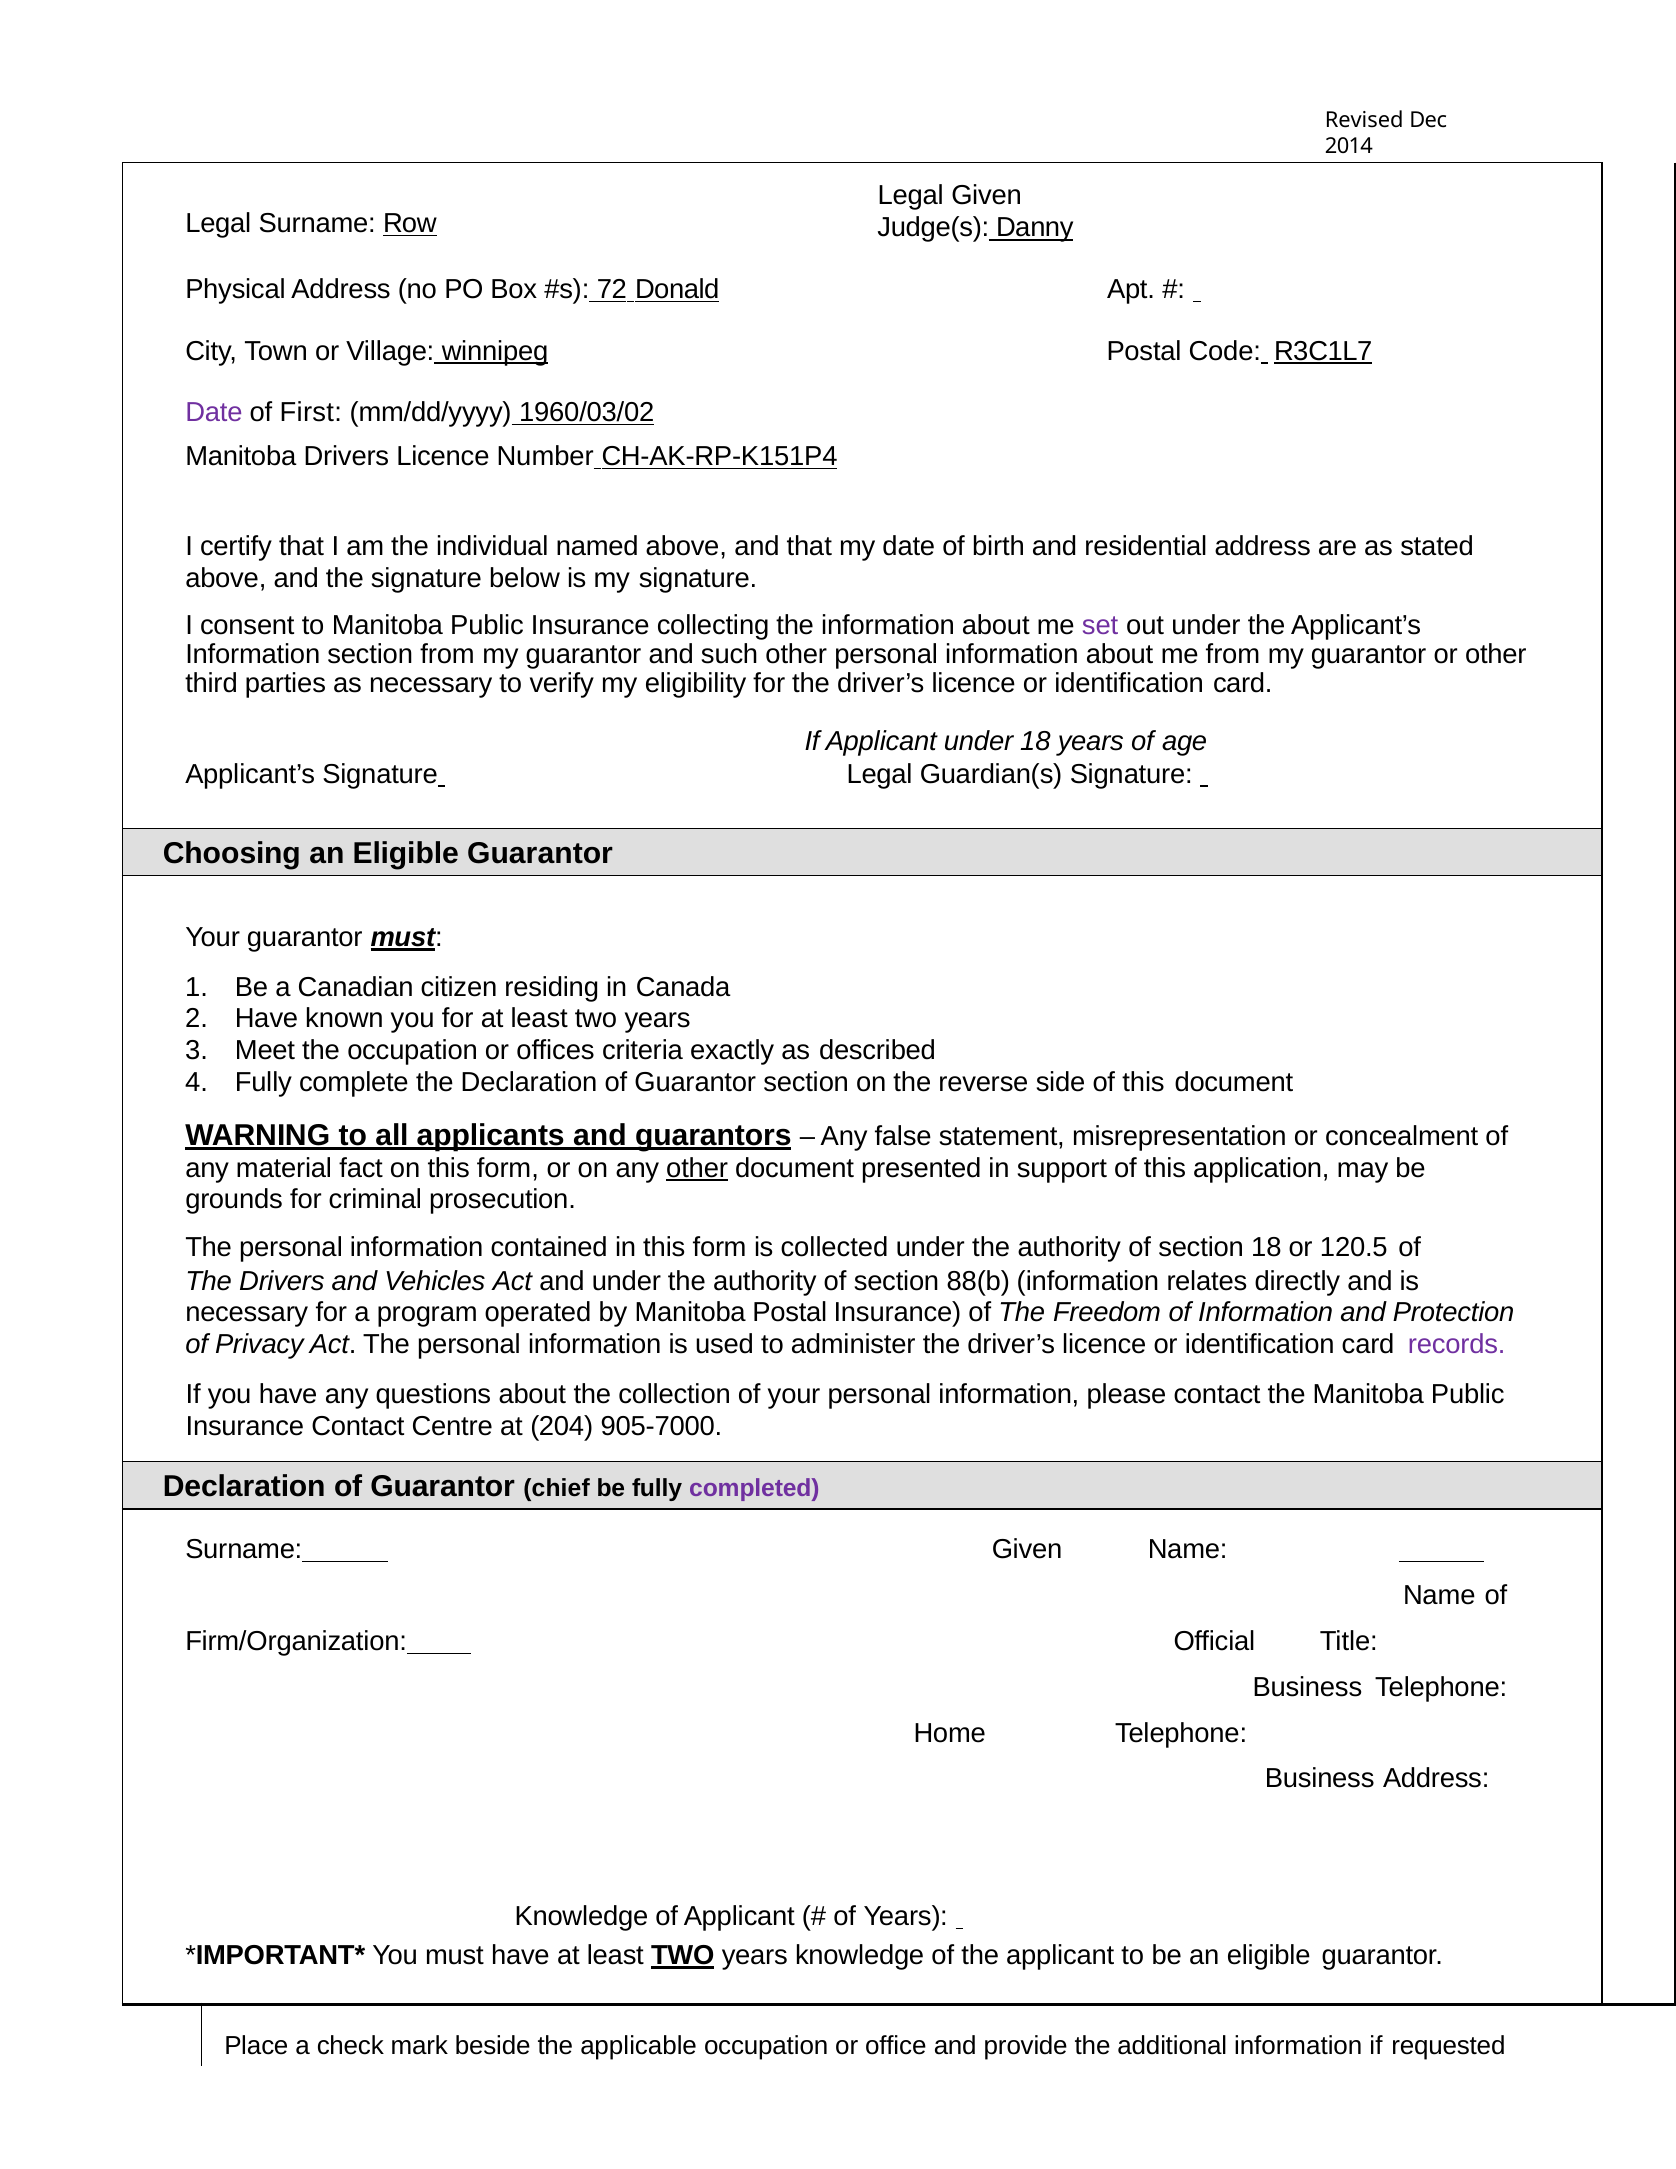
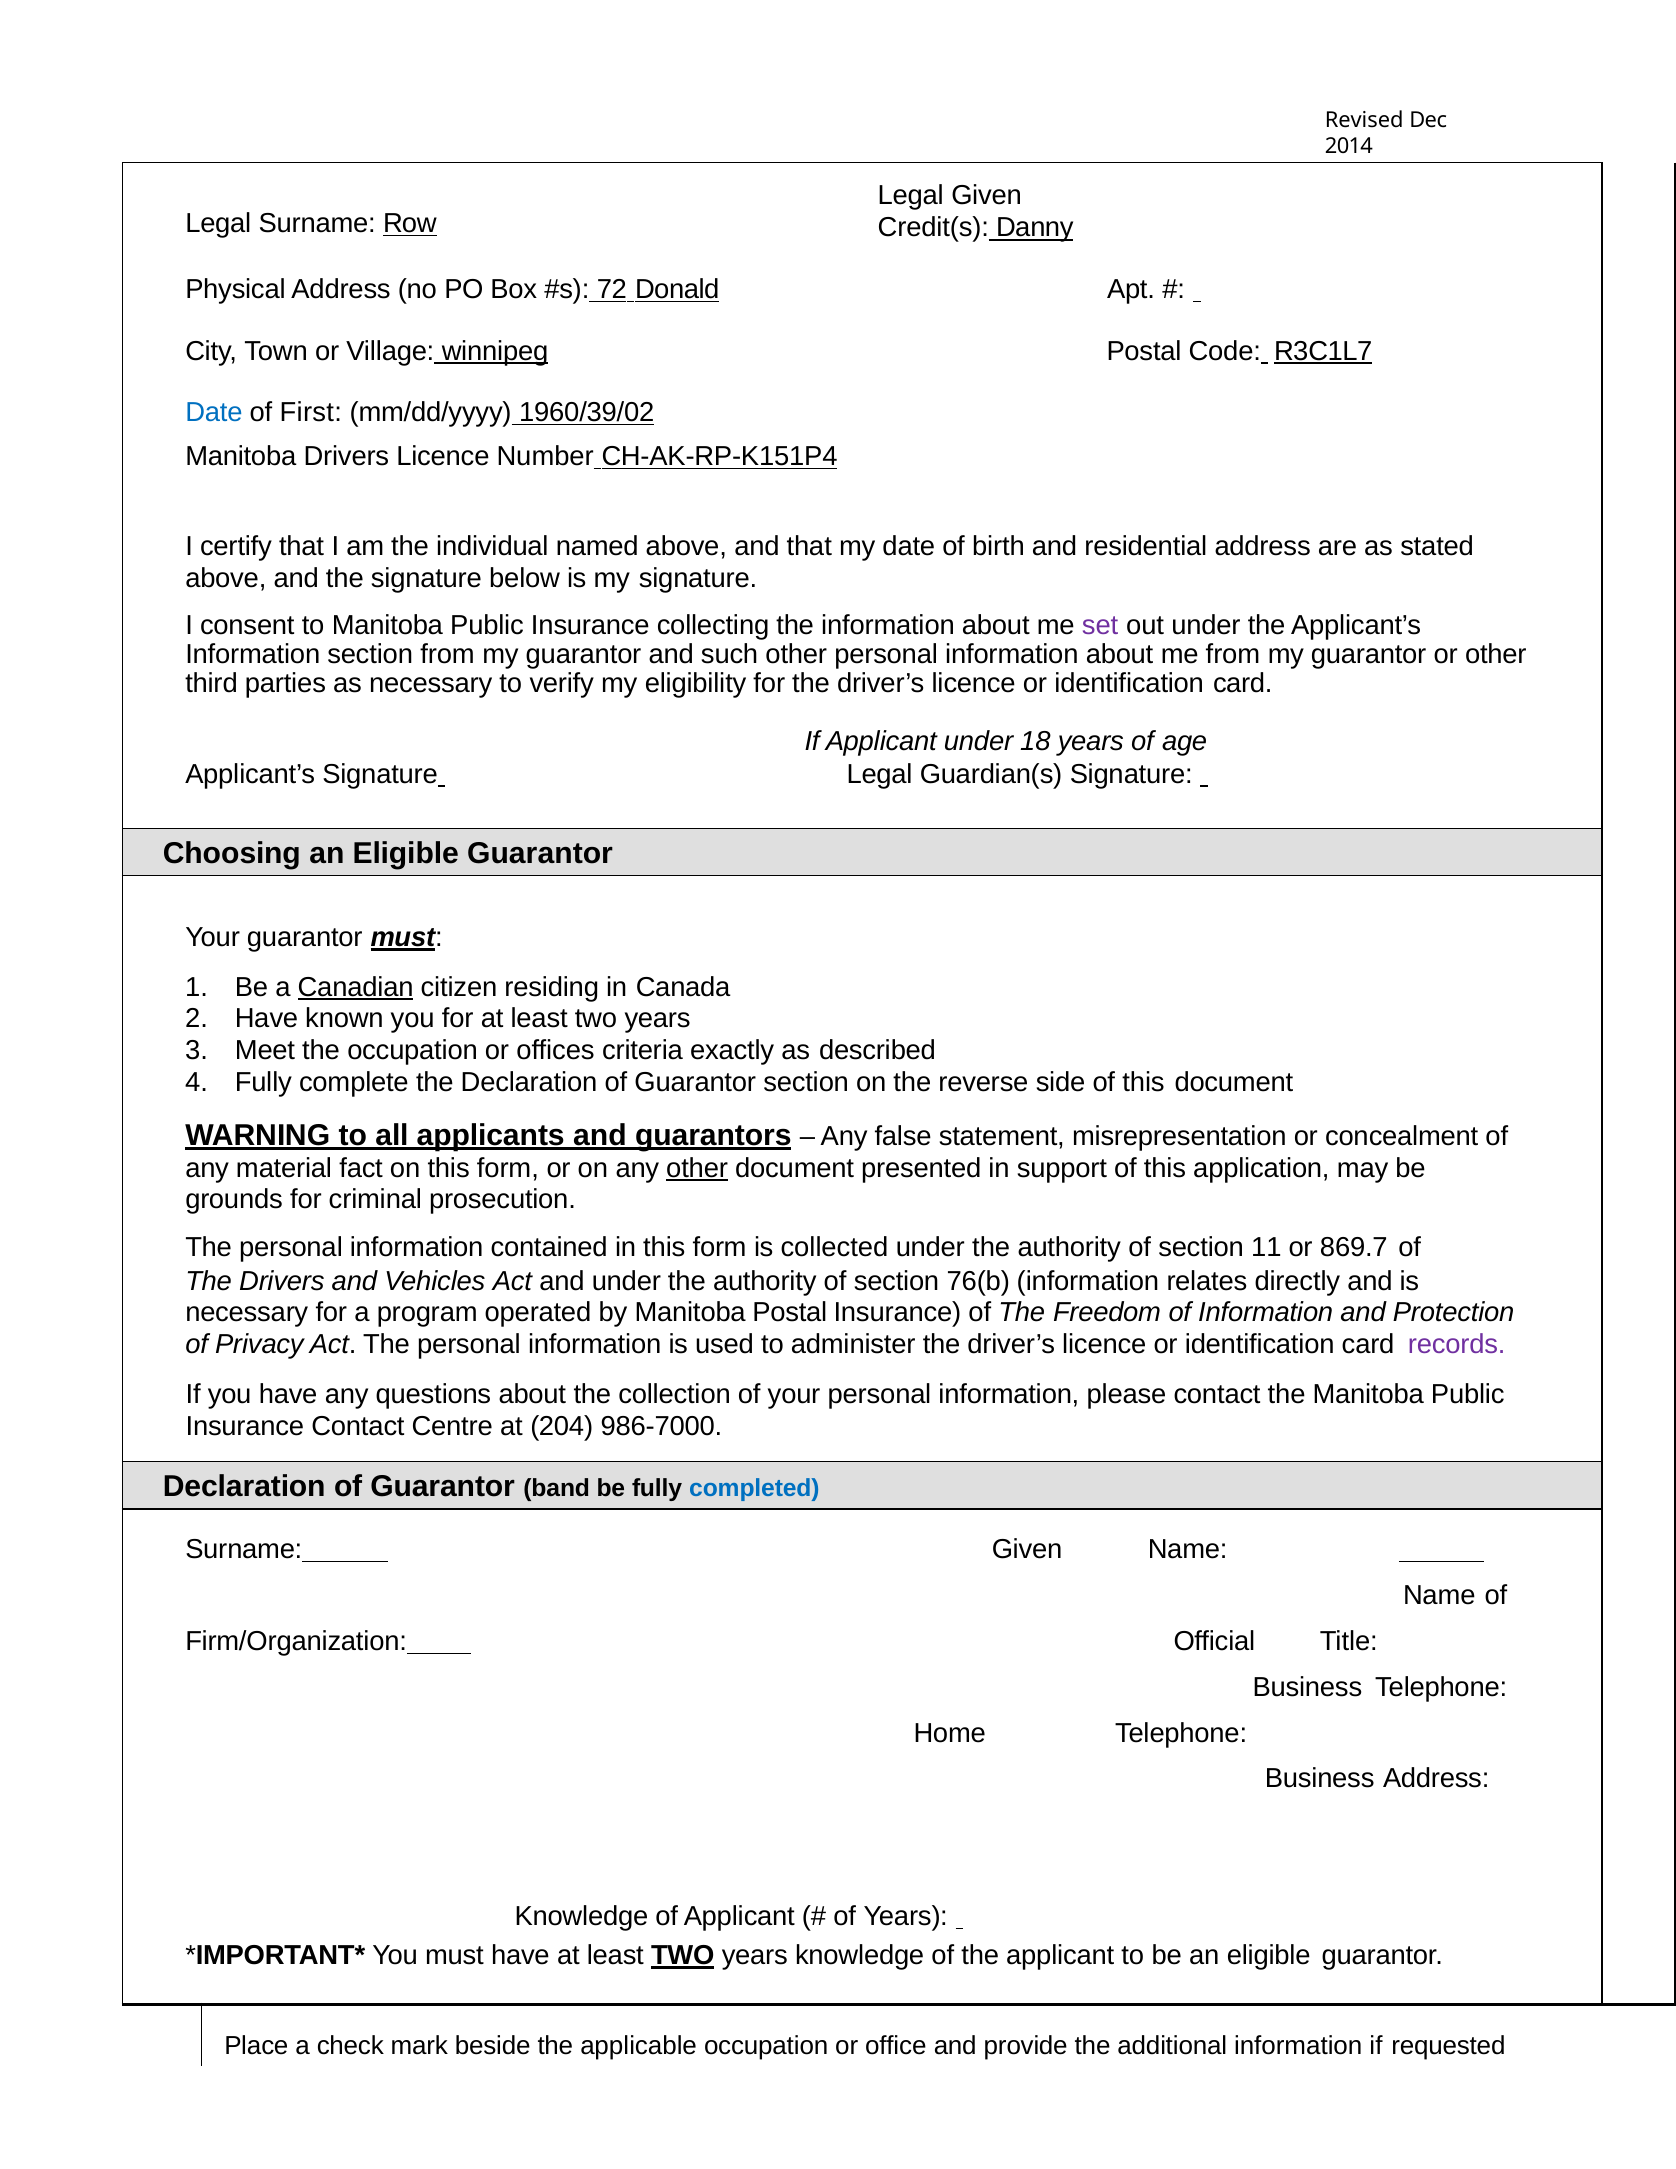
Judge(s: Judge(s -> Credit(s (933, 228)
Date colour: purple -> blue (214, 412)
1960/03/02: 1960/03/02 -> 1960/39/02 (587, 412)
Canadian underline: none -> present (356, 987)
section 18: 18 -> 11 (1266, 1248)
120.5: 120.5 -> 869.7 (1354, 1248)
88(b: 88(b -> 76(b (978, 1281)
905-7000: 905-7000 -> 986-7000 (661, 1426)
chief: chief -> band (557, 1488)
completed colour: purple -> blue (754, 1488)
